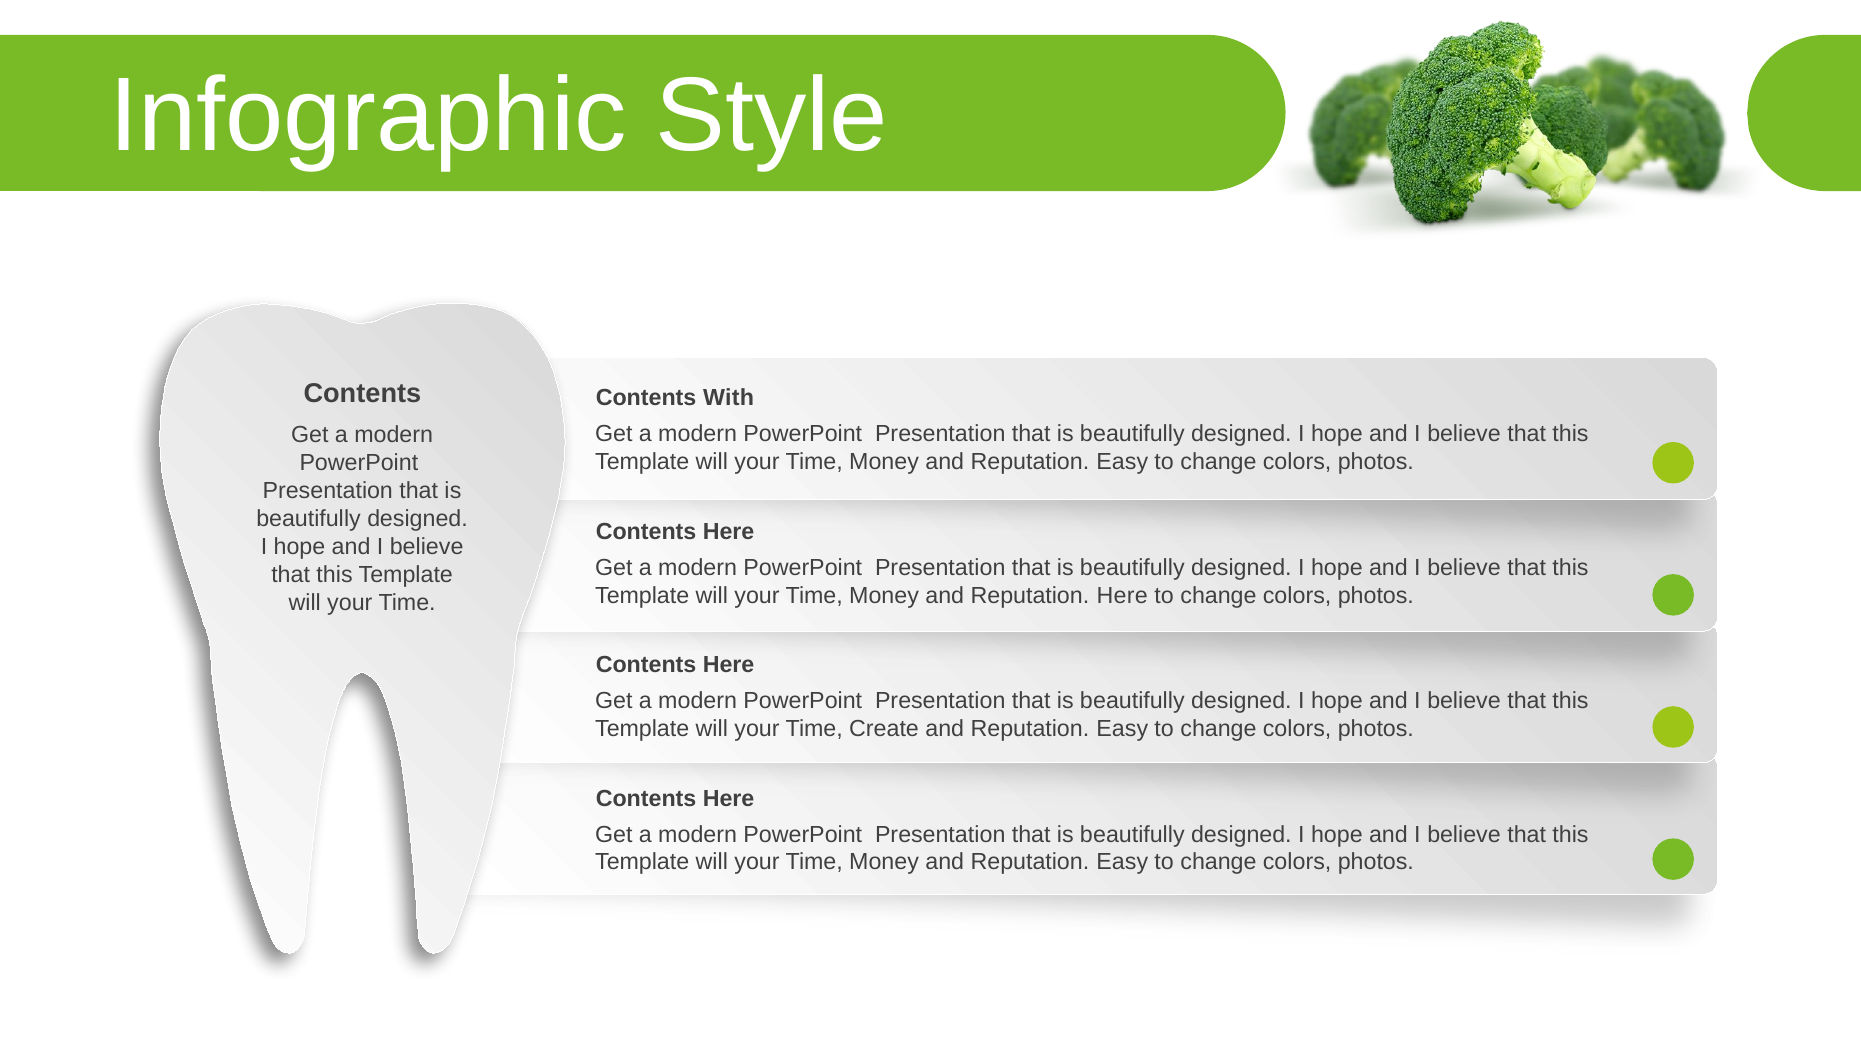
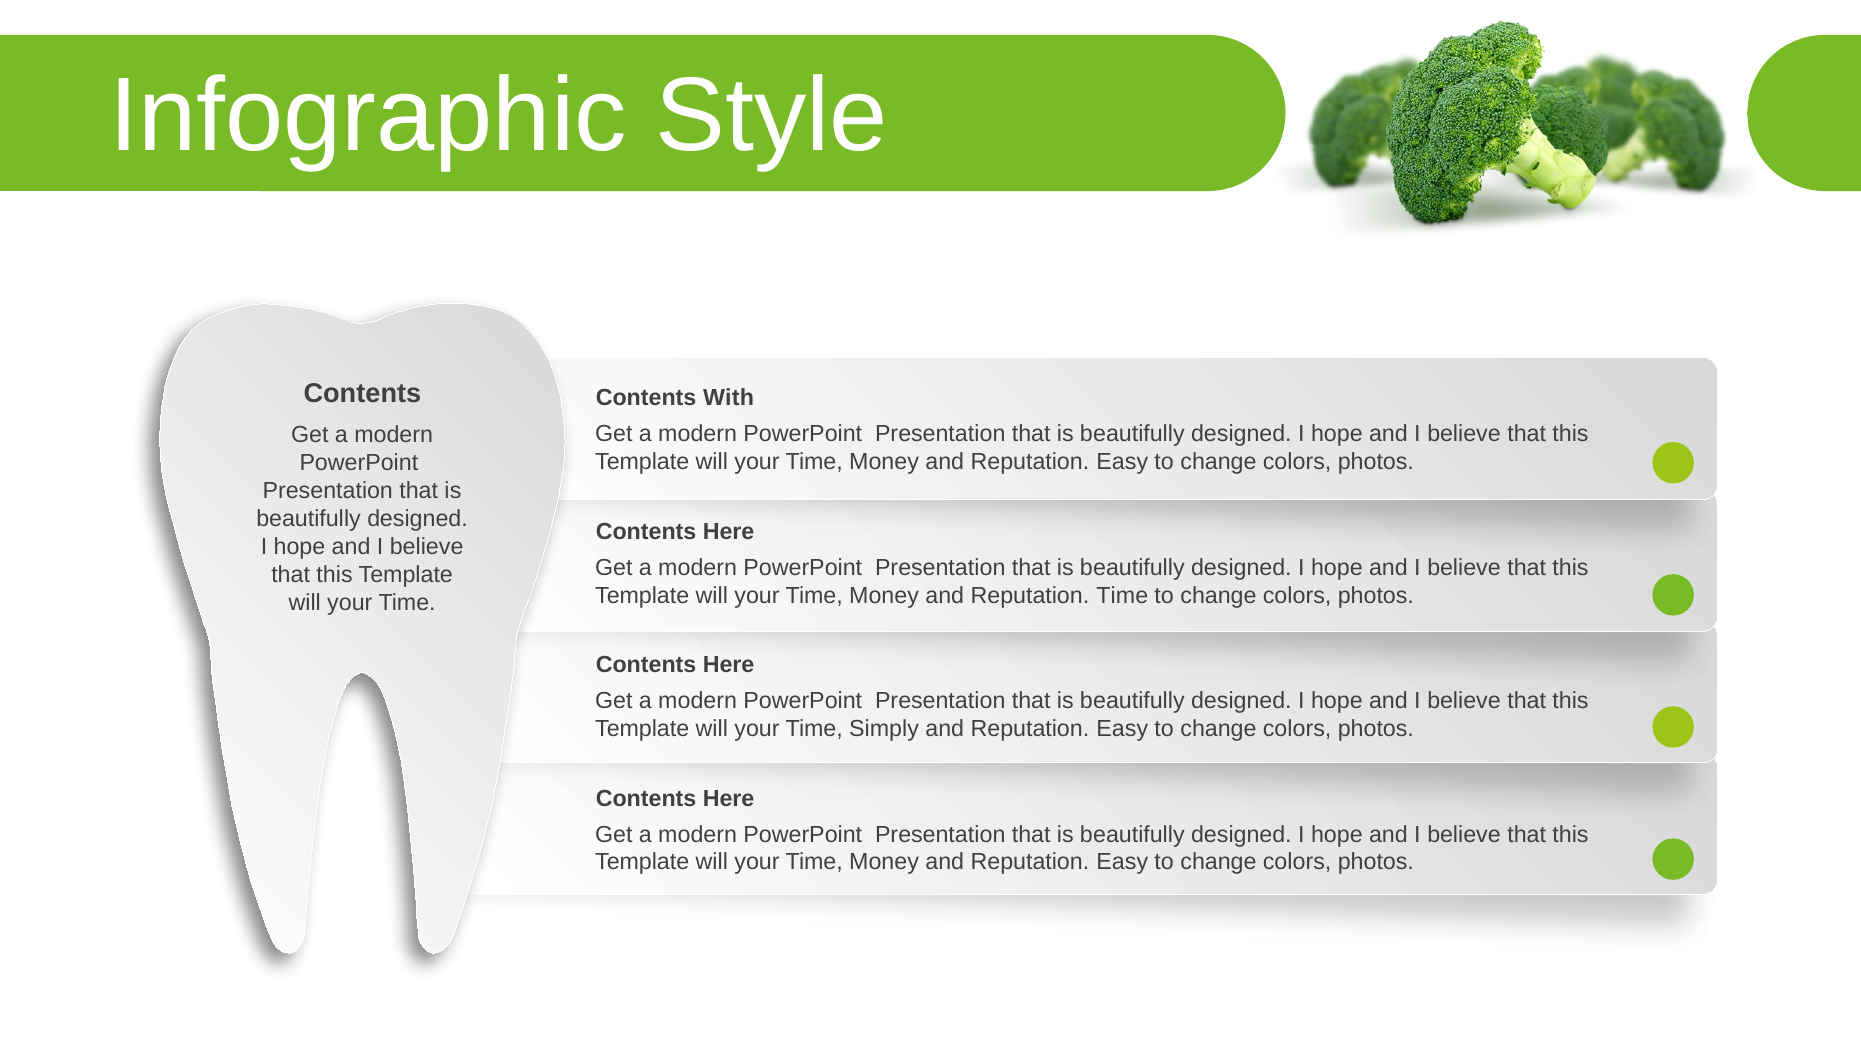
Reputation Here: Here -> Time (1122, 595)
Create: Create -> Simply (884, 729)
